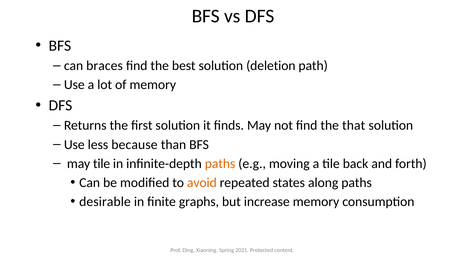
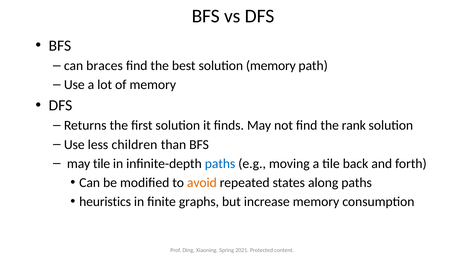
solution deletion: deletion -> memory (271, 66)
that: that -> rank (354, 126)
because: because -> children (134, 145)
paths colour: orange -> blue (220, 164)
desirable: desirable -> heuristics (105, 202)
